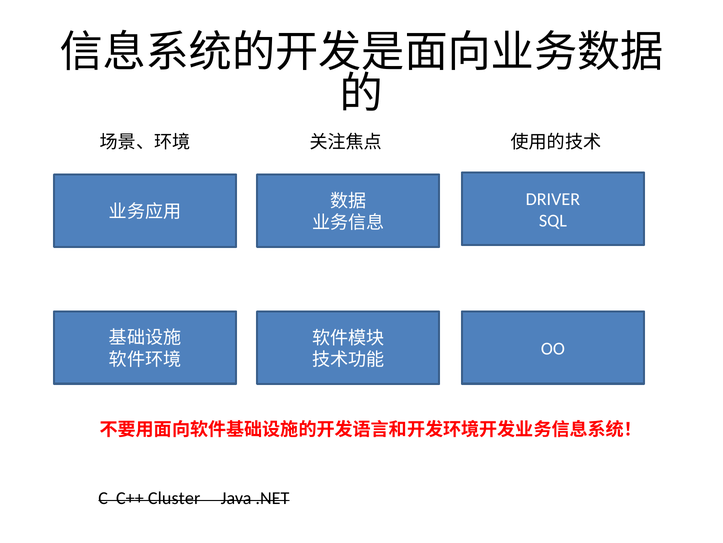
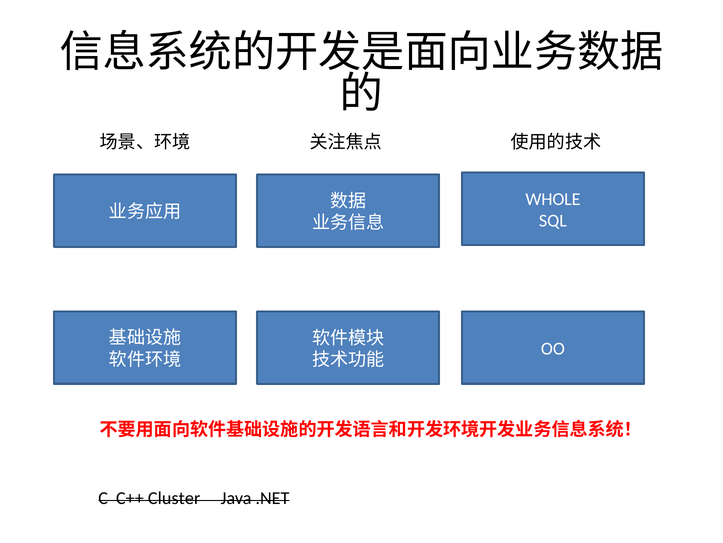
DRIVER: DRIVER -> WHOLE (553, 199)
